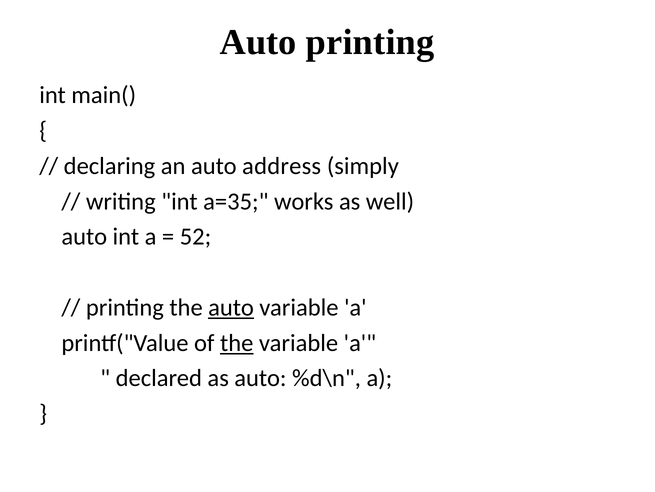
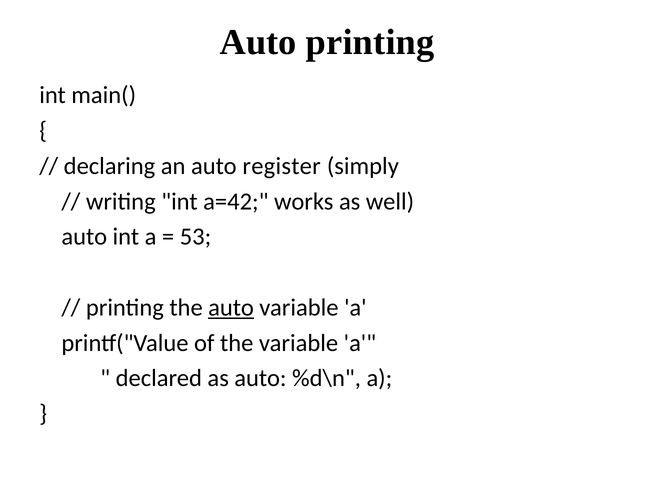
address: address -> register (282, 166)
a=35: a=35 -> a=42 (236, 201)
52: 52 -> 53 (195, 236)
the underline: present -> none (237, 342)
